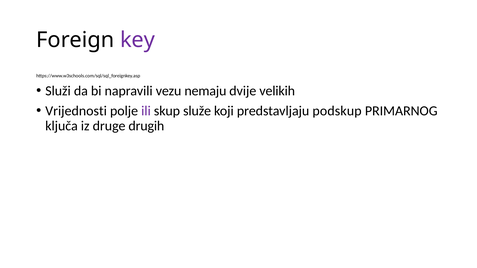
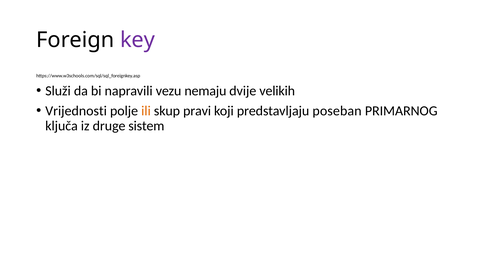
ili colour: purple -> orange (146, 111)
služe: služe -> pravi (197, 111)
podskup: podskup -> poseban (337, 111)
drugih: drugih -> sistem (146, 126)
